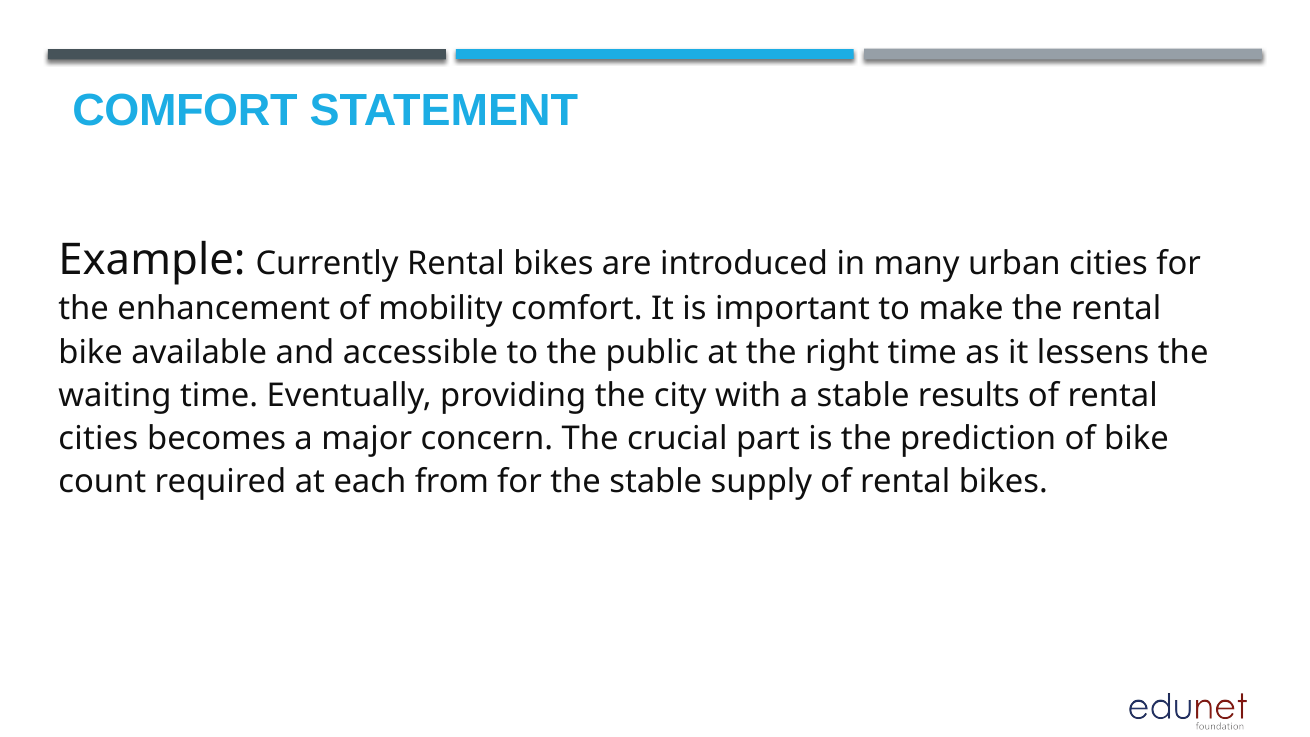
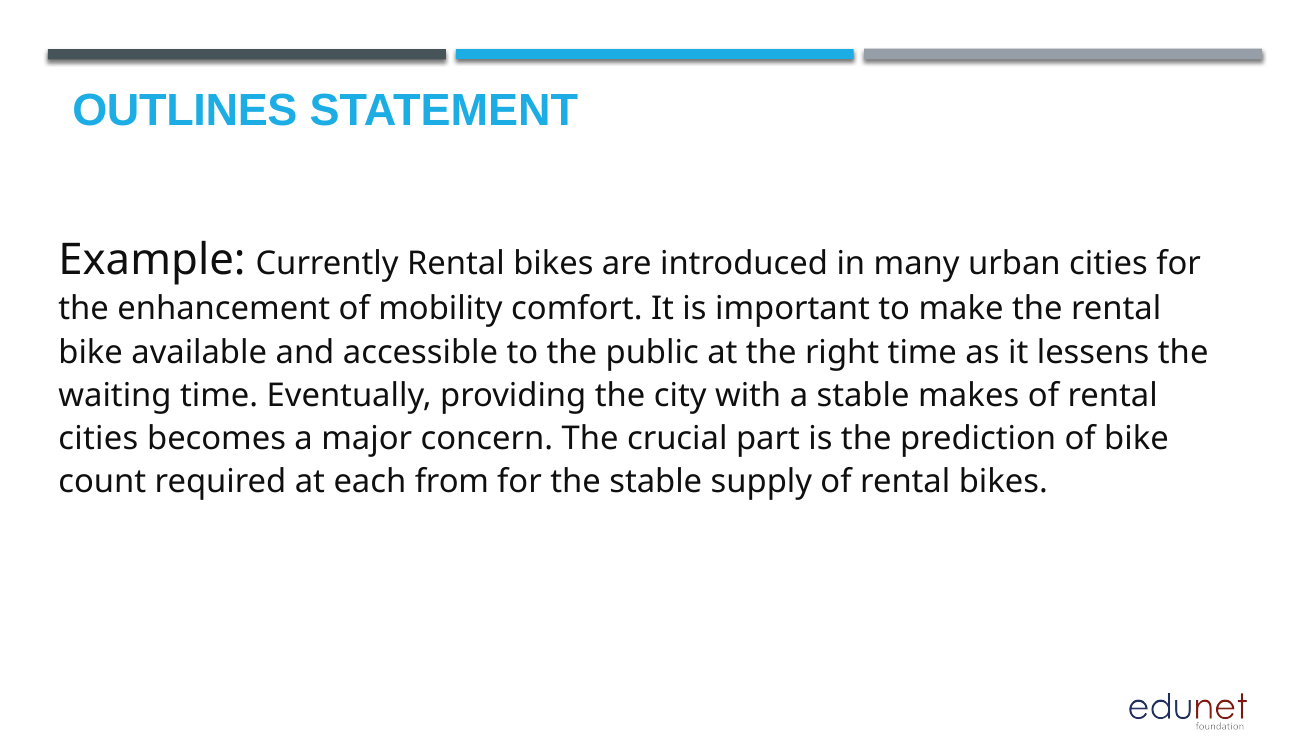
COMFORT: COMFORT -> OUTLINES (185, 110)
results: results -> makes (969, 395)
